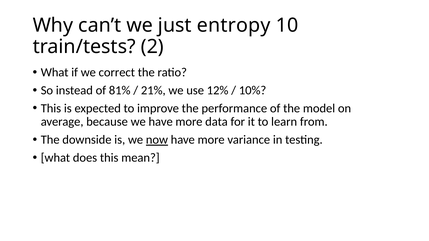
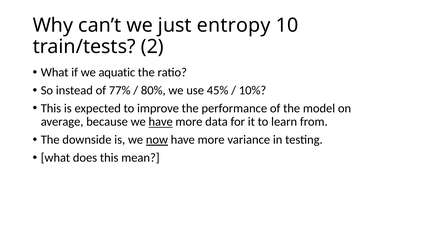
correct: correct -> aquatic (117, 73)
81%: 81% -> 77% (120, 91)
21%: 21% -> 80% (153, 91)
12%: 12% -> 45% (218, 91)
have underline: none -> present (161, 122)
